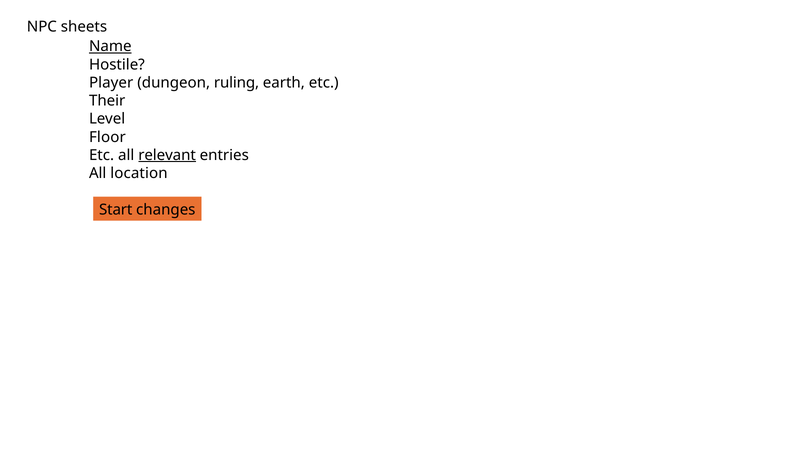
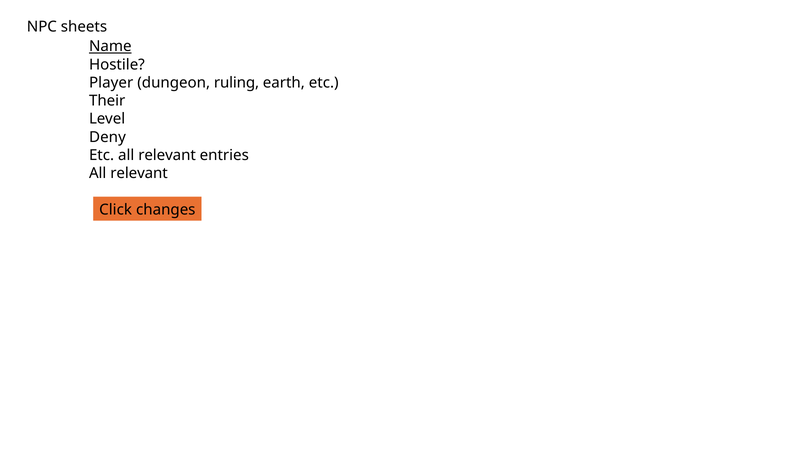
Floor: Floor -> Deny (107, 137)
relevant underline: present -> none (167, 155)
location: location -> relevant (139, 173)
Start: Start -> Click (116, 210)
